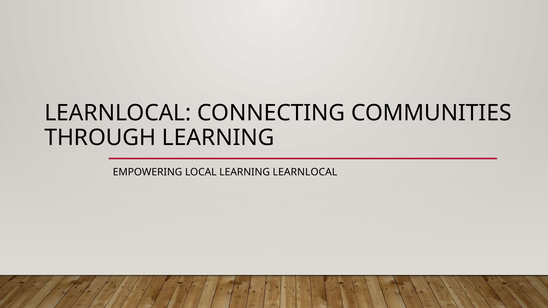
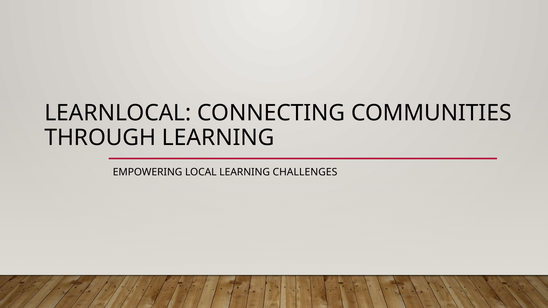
LEARNING LEARNLOCAL: LEARNLOCAL -> CHALLENGES (305, 172)
